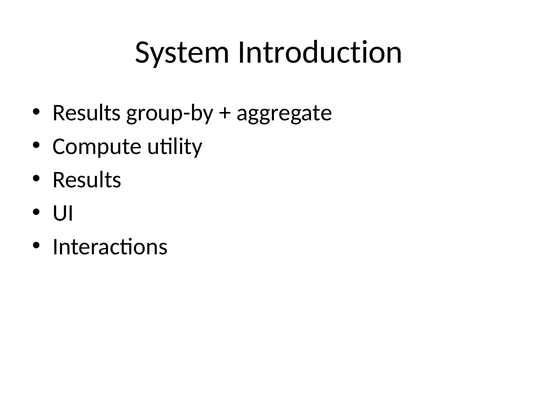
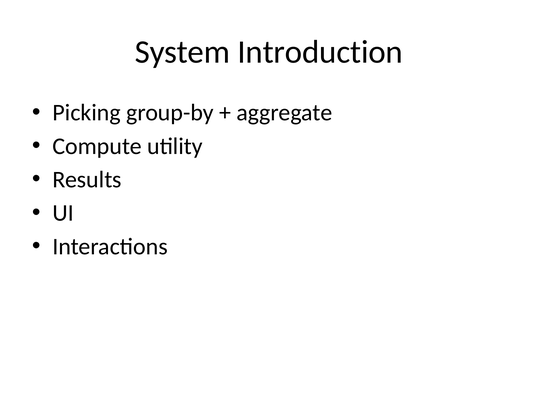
Results: Results -> Picking (87, 113)
